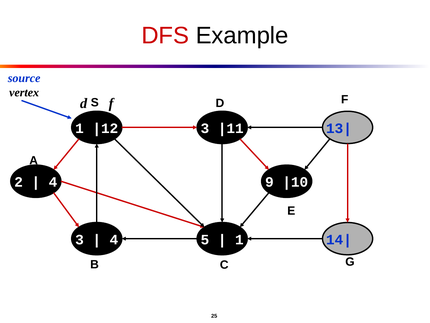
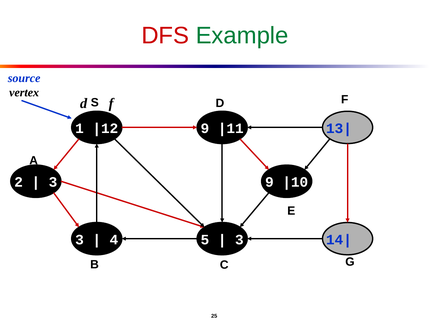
Example colour: black -> green (242, 36)
3: 3 -> 9 (205, 128)
4: 4 -> 3 (53, 182)
1: 1 -> 3 (239, 239)
